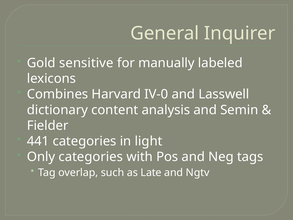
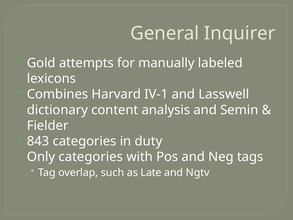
sensitive: sensitive -> attempts (86, 63)
IV-0: IV-0 -> IV-1 (156, 94)
441: 441 -> 843 (38, 141)
light: light -> duty (149, 141)
